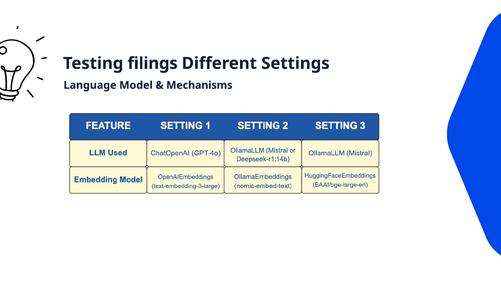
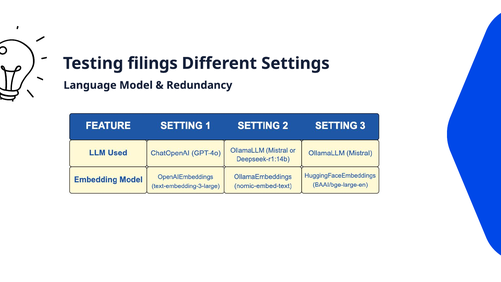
Mechanisms: Mechanisms -> Redundancy (199, 85)
